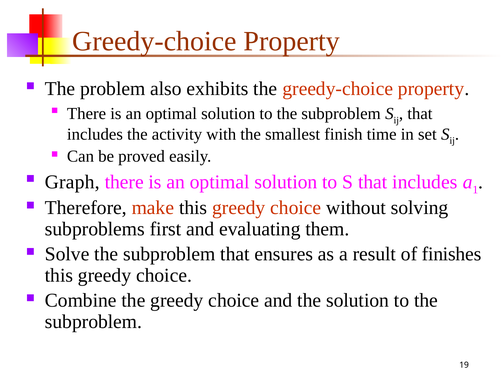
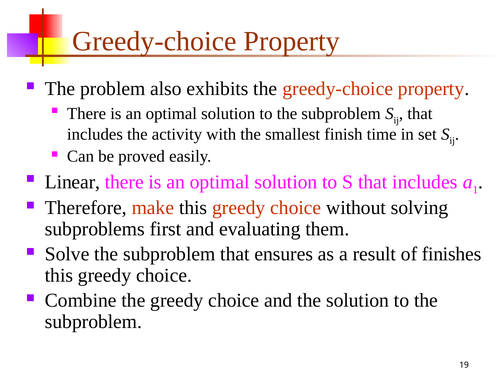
Graph: Graph -> Linear (72, 182)
